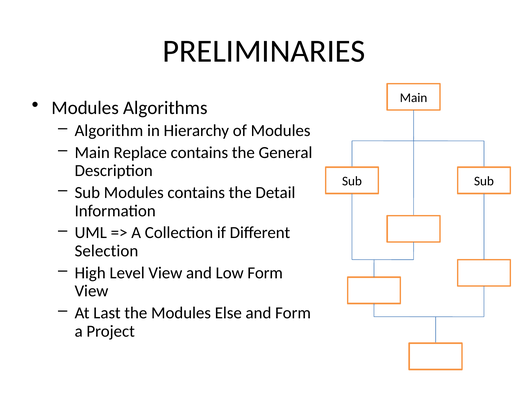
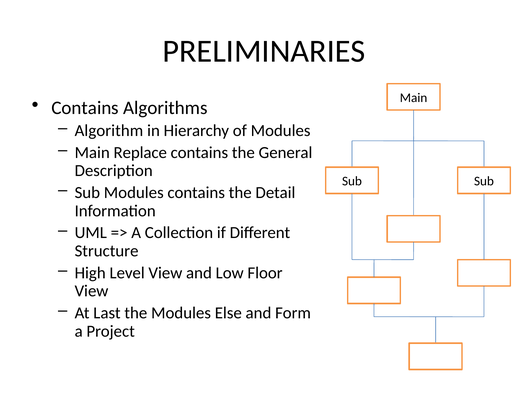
Modules: Modules -> Contains (85, 108)
Selection: Selection -> Structure (107, 251)
Low Form: Form -> Floor (265, 273)
